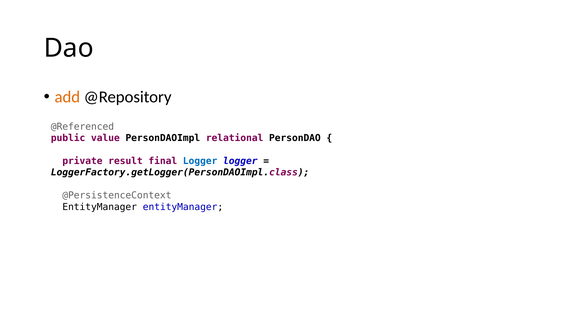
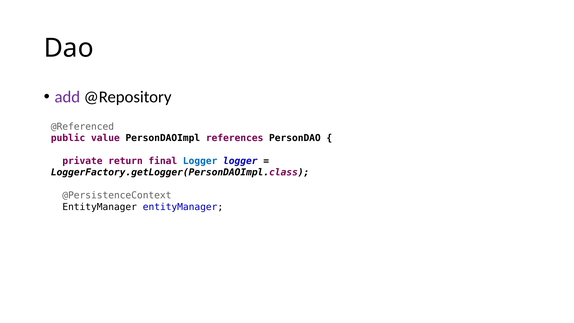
add colour: orange -> purple (67, 97)
relational: relational -> references (235, 138)
result: result -> return (126, 161)
